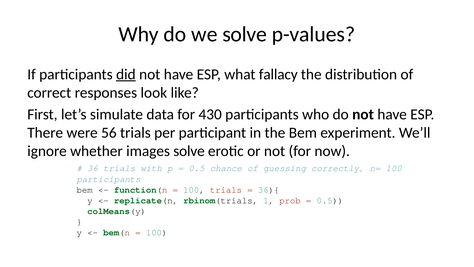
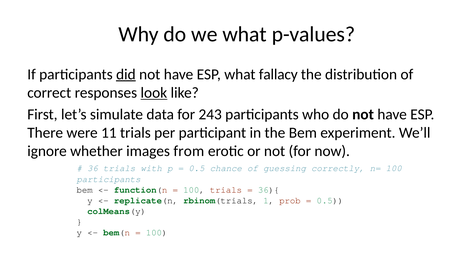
we solve: solve -> what (245, 34)
look underline: none -> present (154, 93)
430: 430 -> 243 (210, 114)
56: 56 -> 11 (109, 133)
images solve: solve -> from (189, 151)
